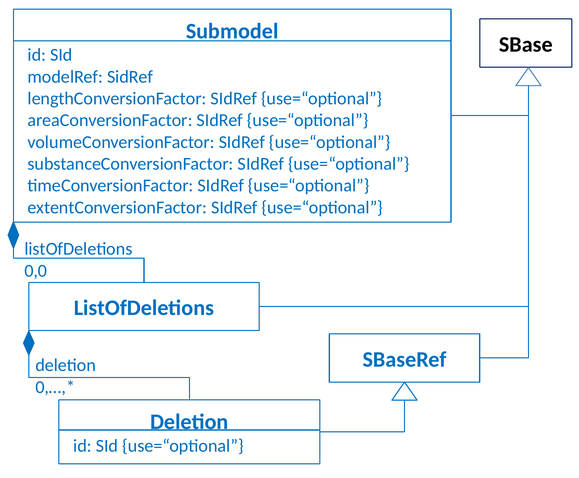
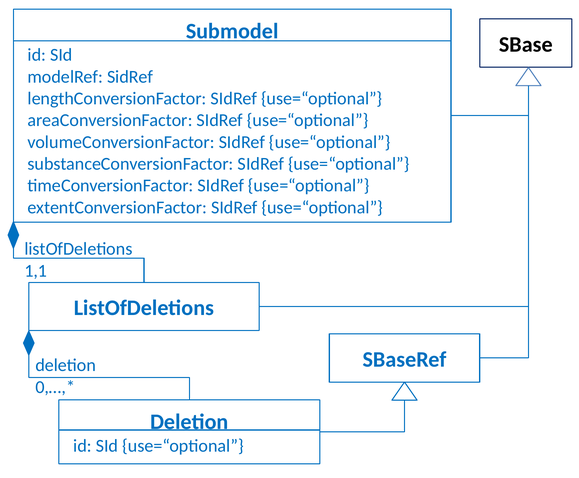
0,0: 0,0 -> 1,1 (36, 271)
